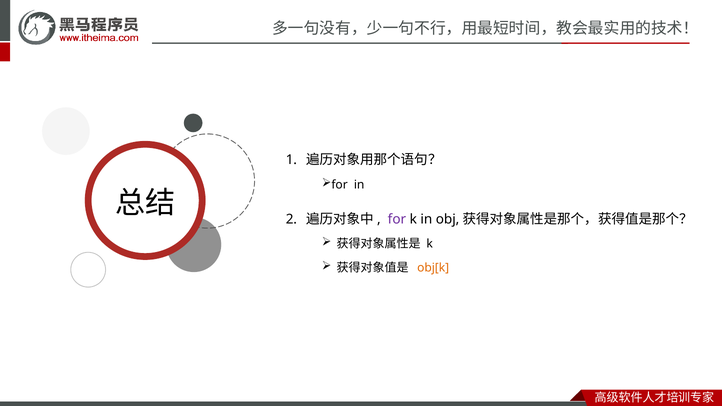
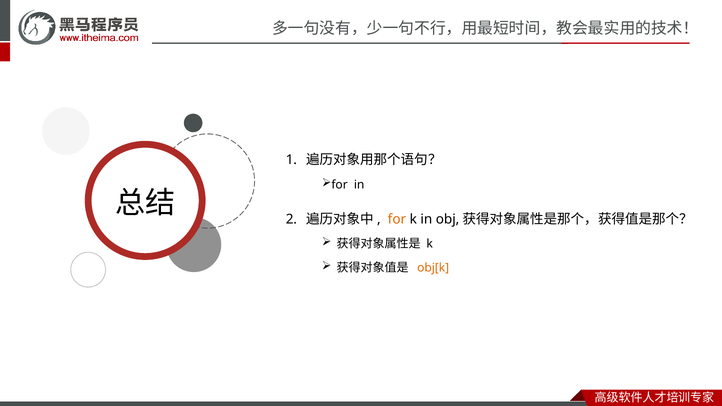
for colour: purple -> orange (397, 219)
